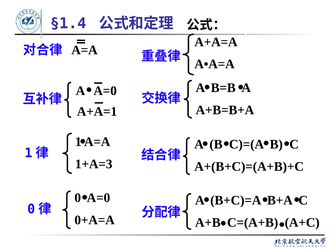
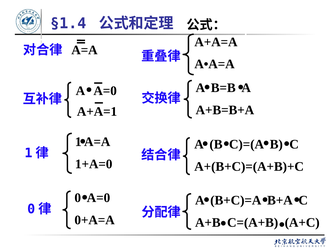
1+A=3: 1+A=3 -> 1+A=0 (94, 164)
